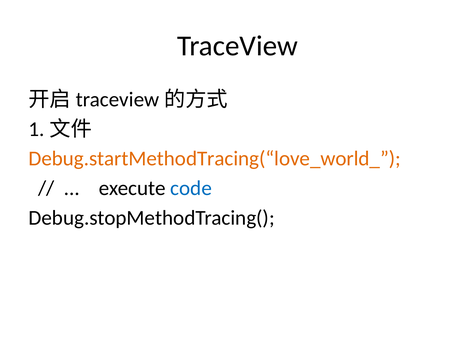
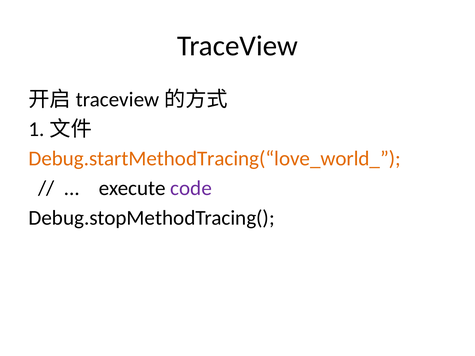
code colour: blue -> purple (191, 188)
